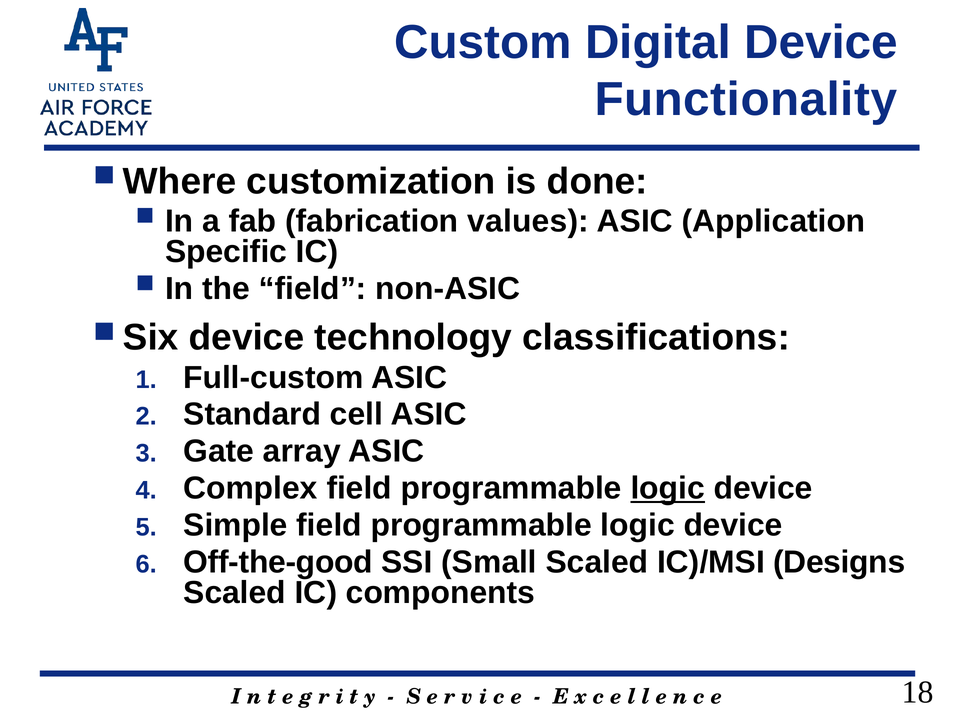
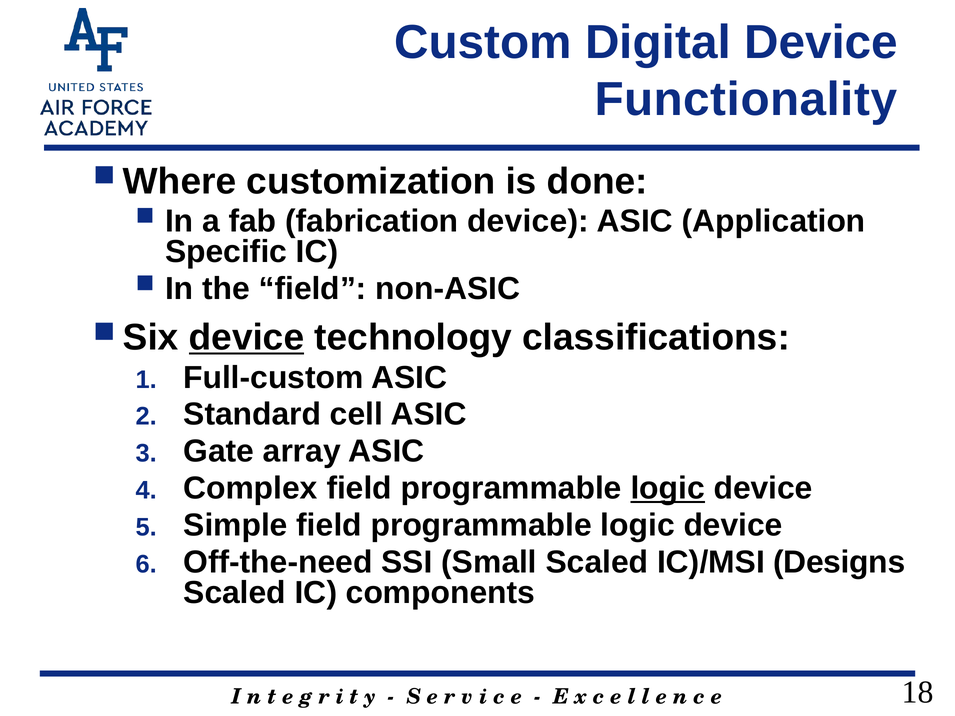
fabrication values: values -> device (528, 221)
device underline: none -> present (247, 338)
Off-the-good: Off-the-good -> Off-the-need (278, 562)
